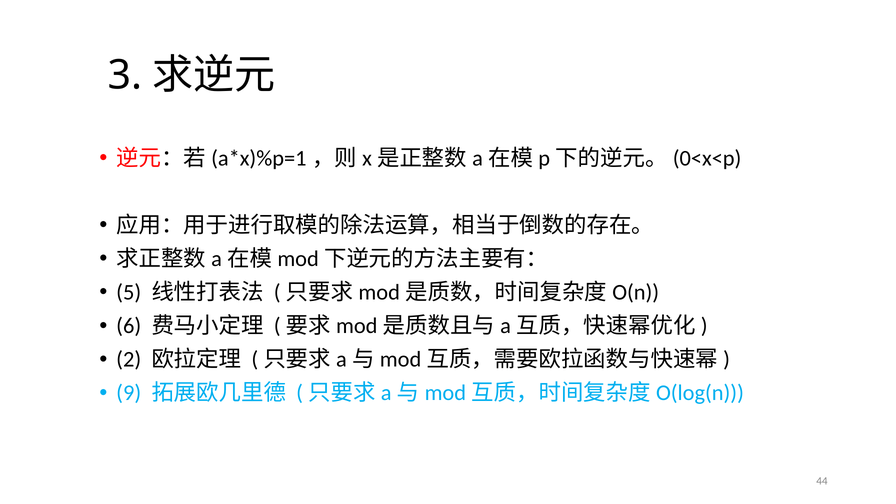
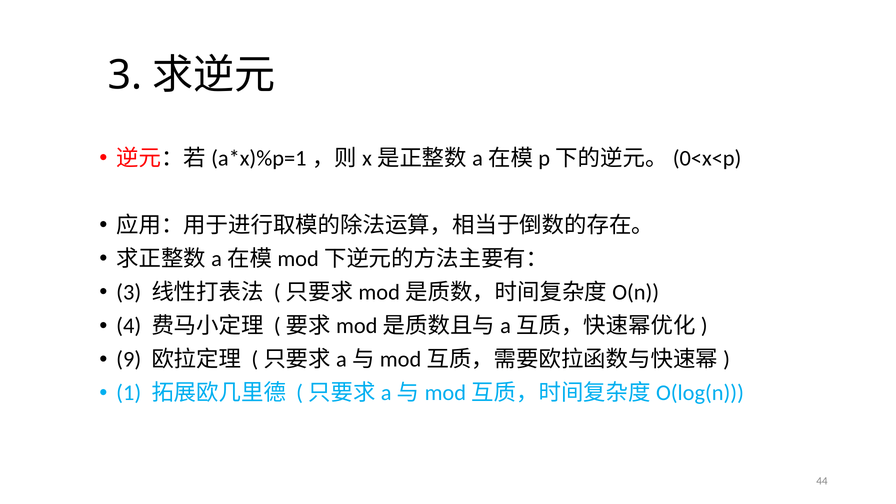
5: 5 -> 3 (129, 292)
6: 6 -> 4 (129, 326)
2: 2 -> 9 (129, 360)
9: 9 -> 1 (129, 393)
